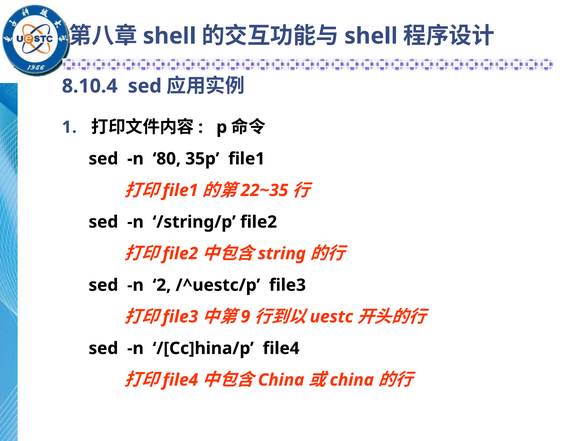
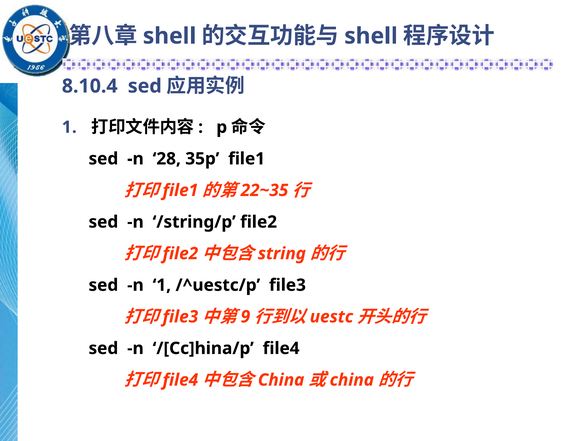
80: 80 -> 28 (167, 159)
n 2: 2 -> 1 (162, 285)
